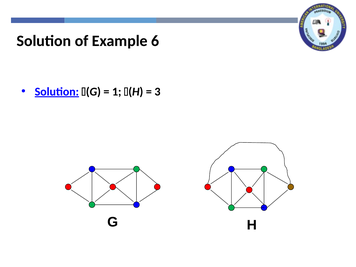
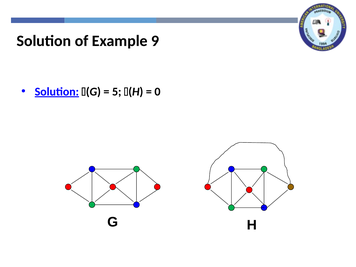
6: 6 -> 9 (155, 41)
1: 1 -> 5 (117, 92)
3: 3 -> 0 (158, 92)
